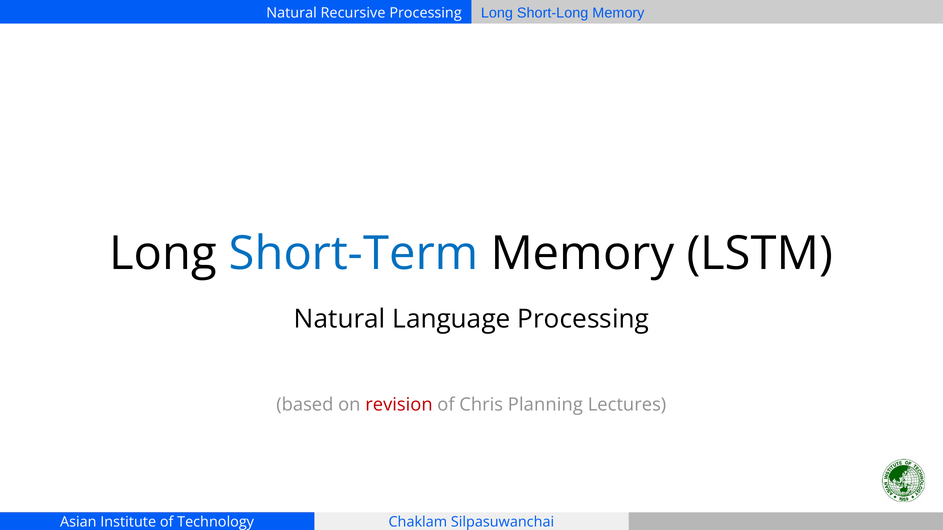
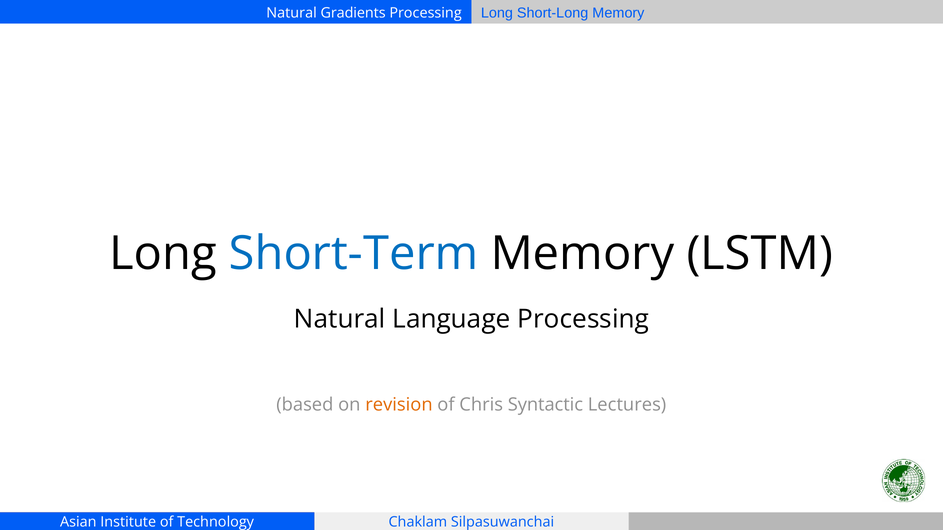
Recursive: Recursive -> Gradients (353, 13)
revision colour: red -> orange (399, 405)
Planning: Planning -> Syntactic (545, 405)
